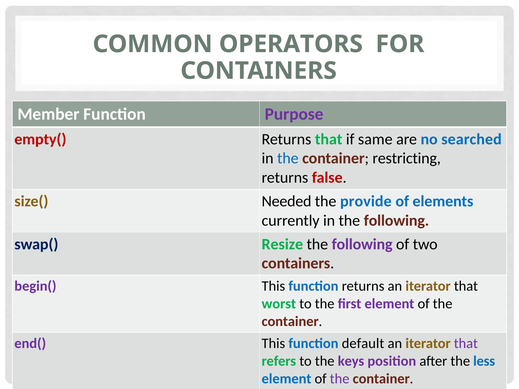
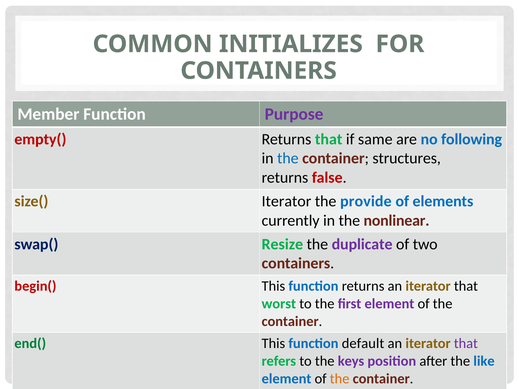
OPERATORS: OPERATORS -> INITIALIZES (291, 44)
searched: searched -> following (472, 139)
restricting: restricting -> structures (407, 159)
size( Needed: Needed -> Iterator (286, 201)
in the following: following -> nonlinear (397, 221)
following: following -> duplicate (362, 244)
begin( colour: purple -> red (35, 286)
end( colour: purple -> green (30, 344)
less: less -> like (484, 361)
the colour: purple -> orange (340, 379)
